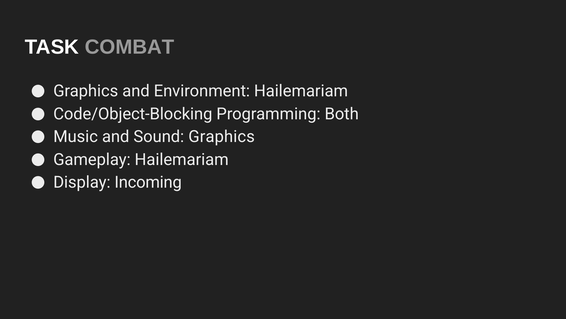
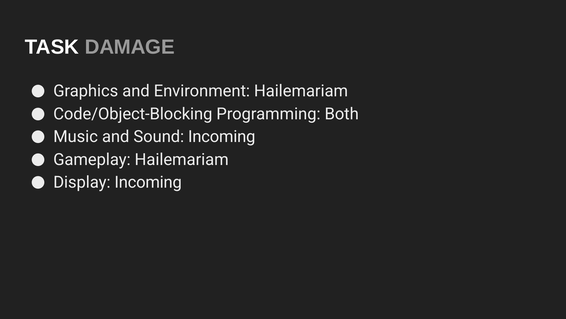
COMBAT: COMBAT -> DAMAGE (130, 47)
Sound Graphics: Graphics -> Incoming (222, 137)
